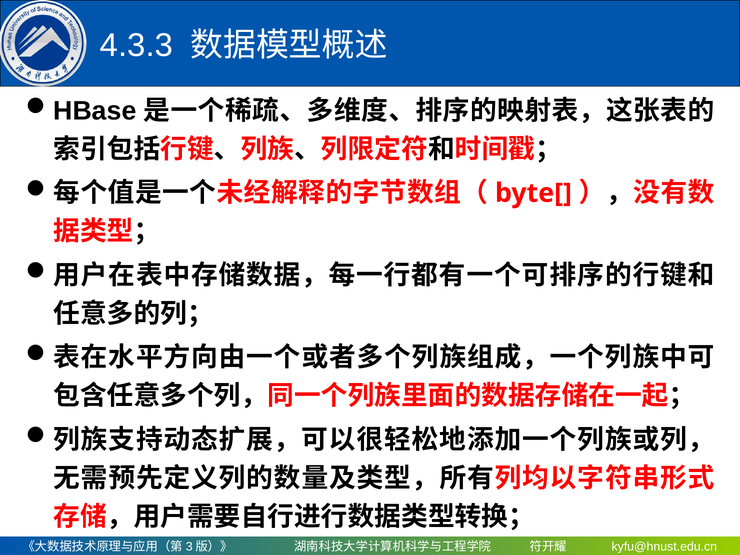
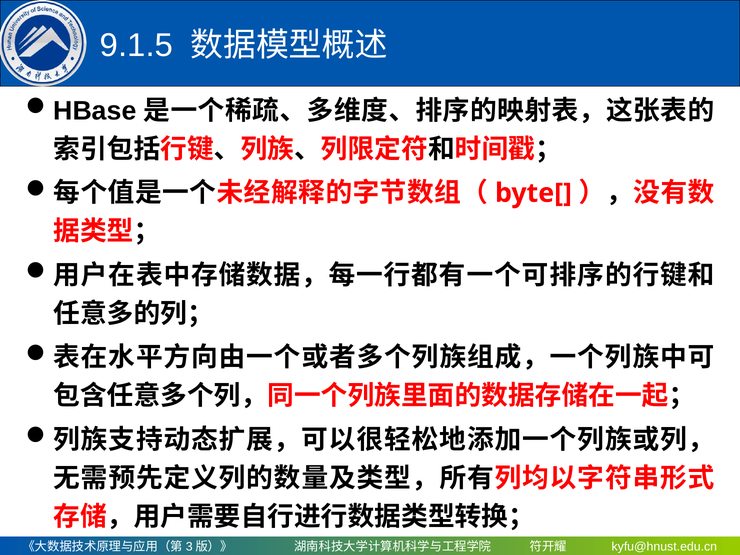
4.3.3: 4.3.3 -> 9.1.5 (136, 45)
